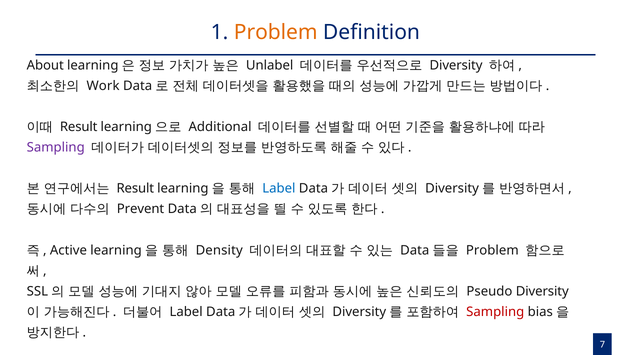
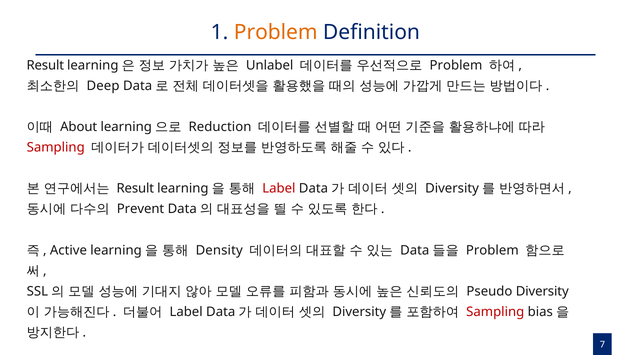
About: About -> Result (45, 66)
Diversity: Diversity -> Problem (456, 66)
Work: Work -> Deep (103, 86)
Result: Result -> About (79, 127)
Additional: Additional -> Reduction (220, 127)
Sampling colour: purple -> red (56, 148)
Label colour: blue -> red (279, 189)
